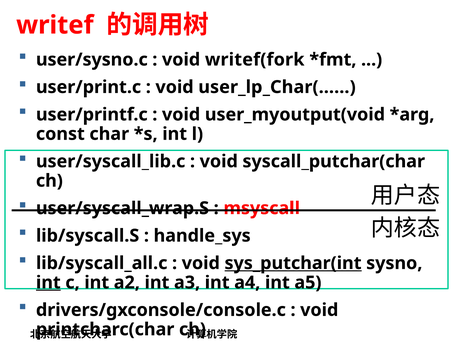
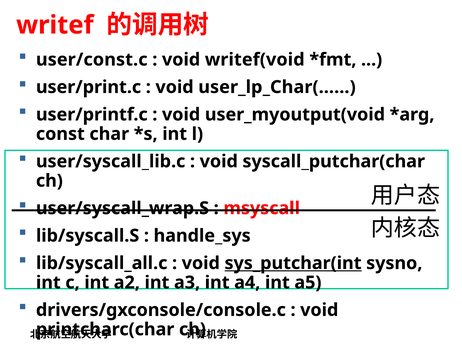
user/sysno.c: user/sysno.c -> user/const.c (92, 60)
writef(fork: writef(fork -> writef(void (255, 60)
int underline: present -> none (48, 283)
